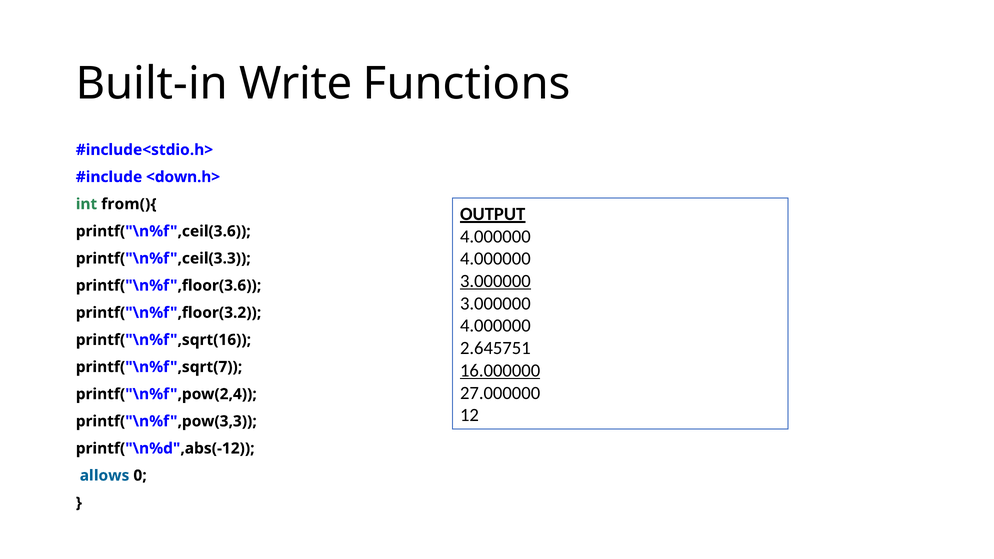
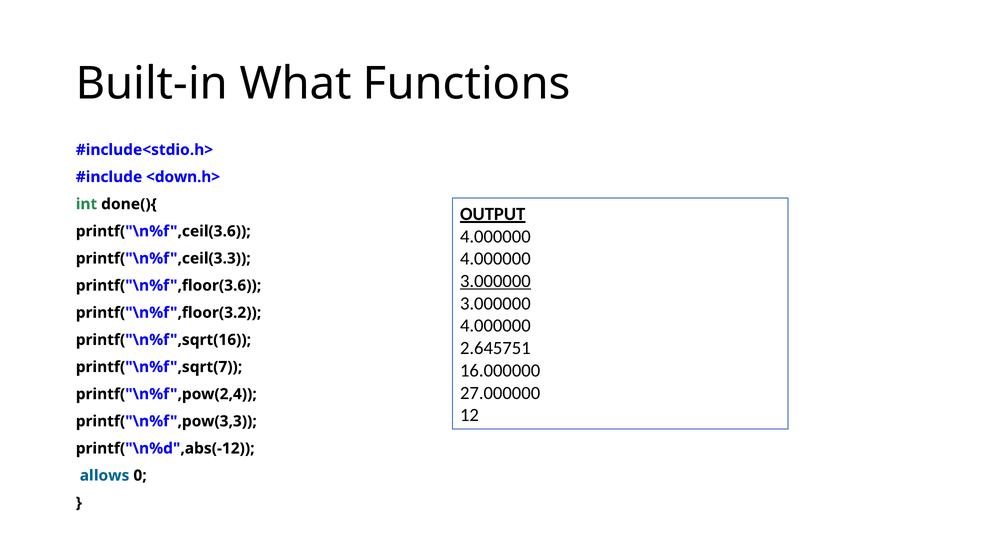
Write: Write -> What (296, 83)
from(){: from(){ -> done(){ (129, 204)
16.000000 underline: present -> none (500, 371)
